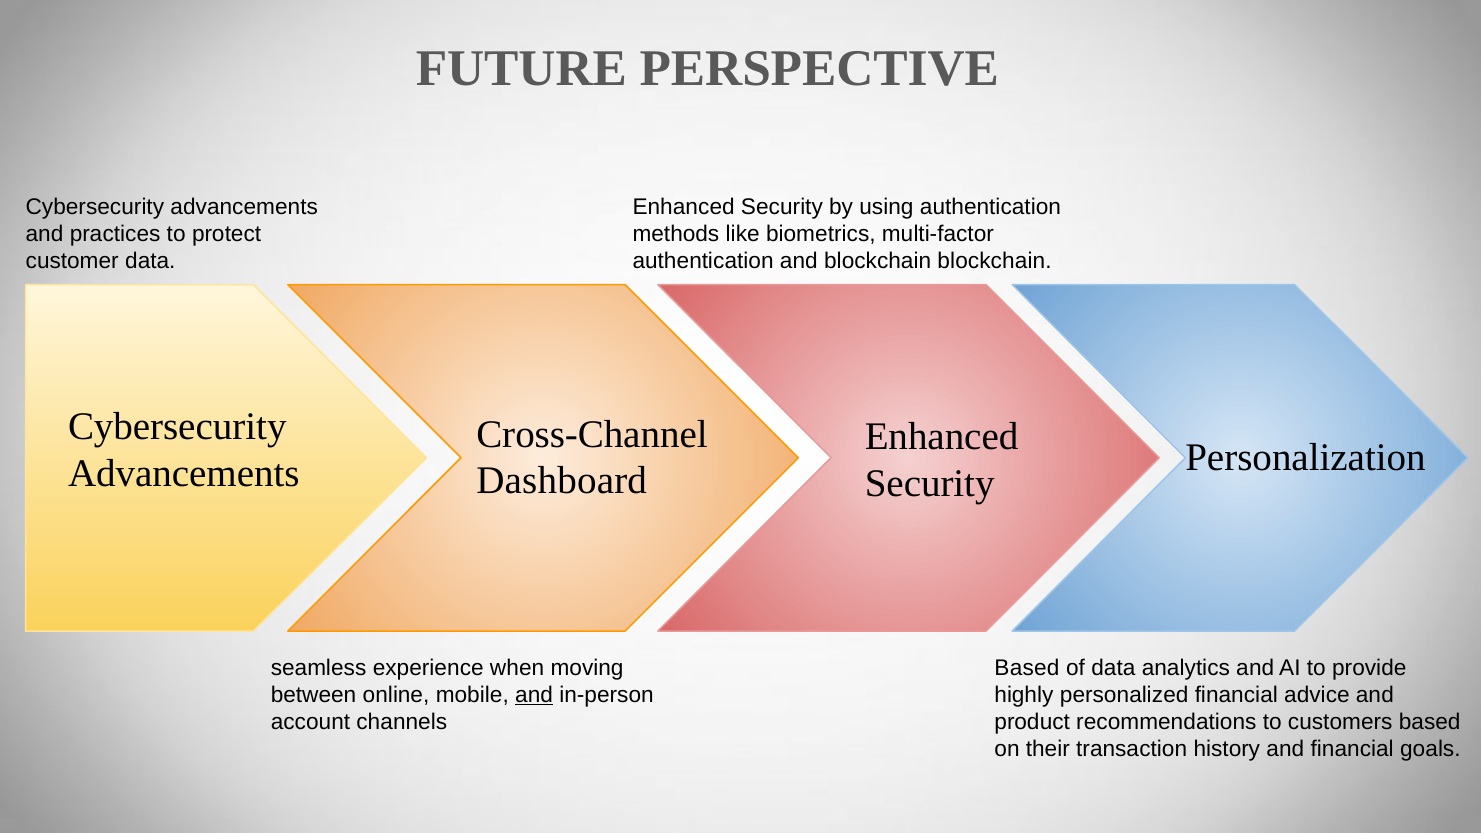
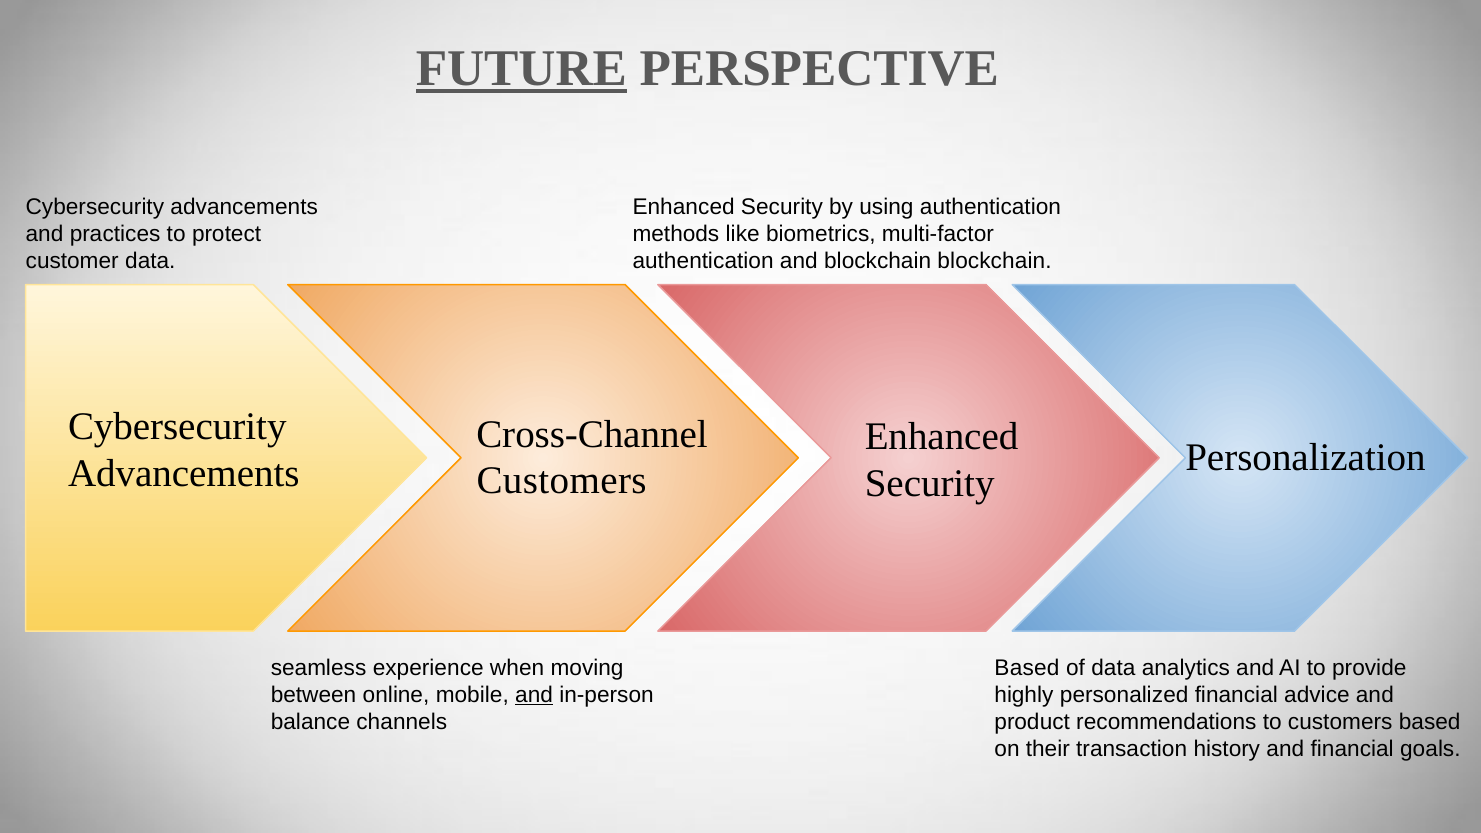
FUTURE underline: none -> present (521, 69)
Dashboard: Dashboard -> Customers (562, 481)
account: account -> balance (310, 722)
